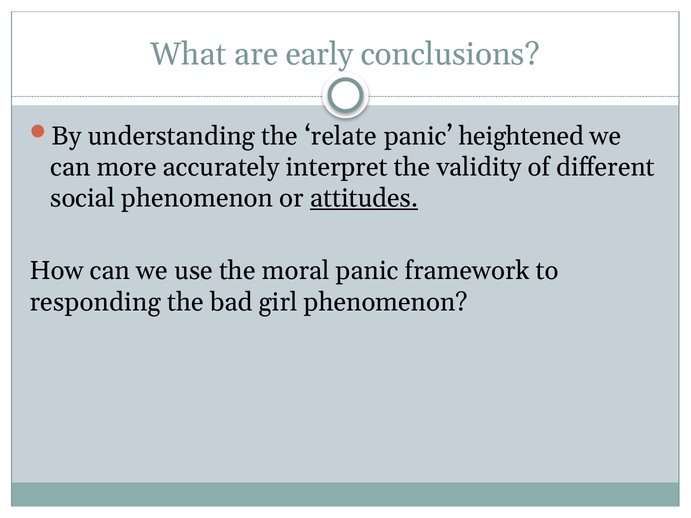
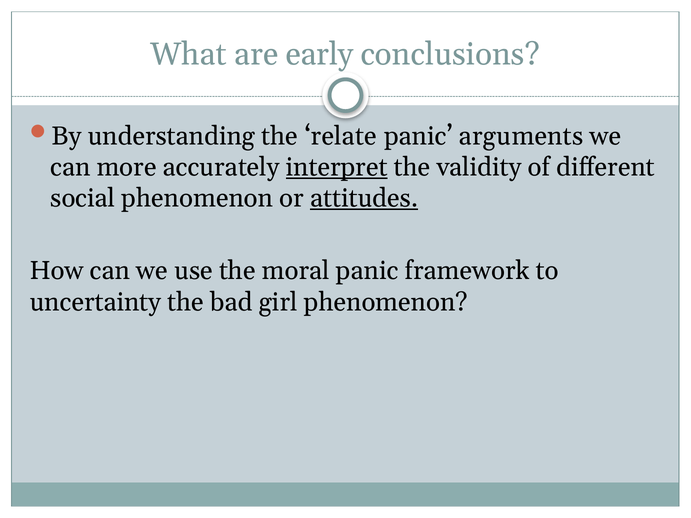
heightened: heightened -> arguments (521, 136)
interpret underline: none -> present (337, 167)
responding: responding -> uncertainty (95, 302)
